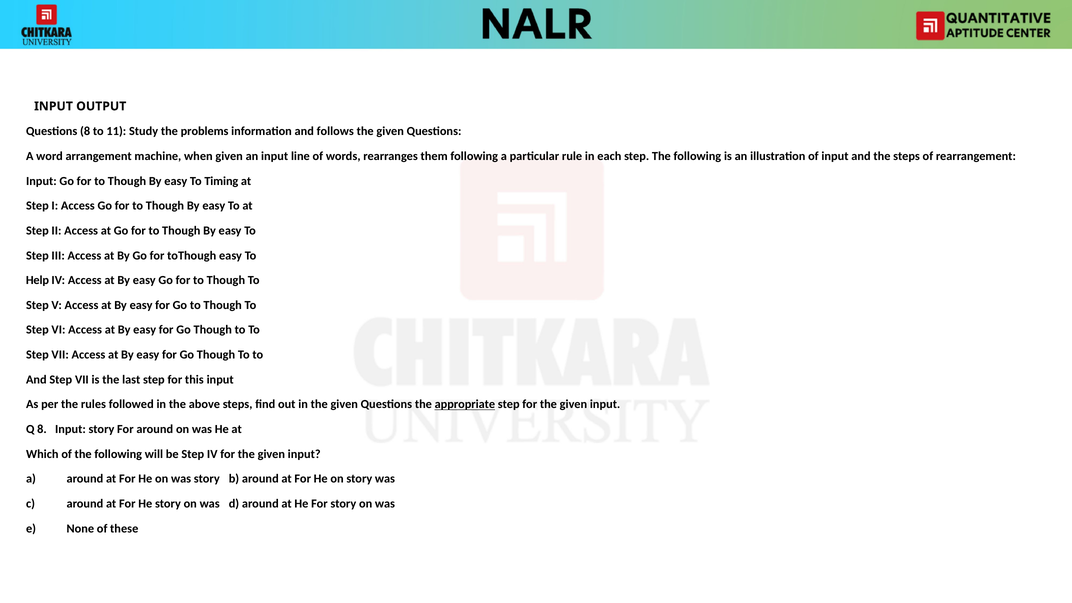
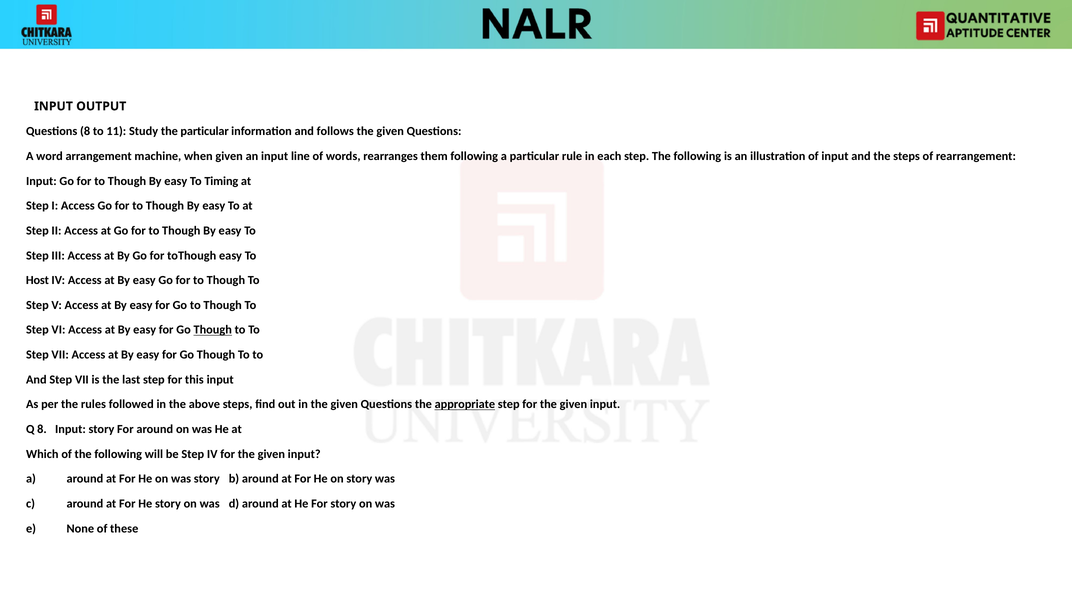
the problems: problems -> particular (205, 131)
Help: Help -> Host (37, 280)
Though underline: none -> present (213, 330)
